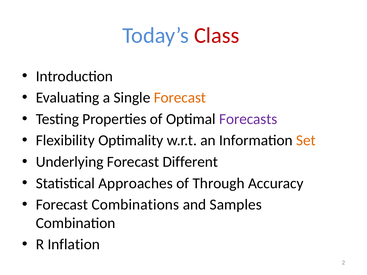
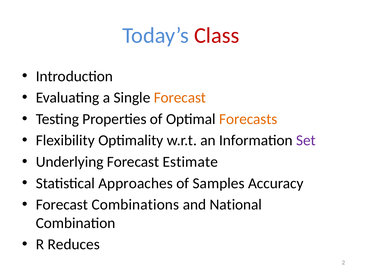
Forecasts colour: purple -> orange (248, 119)
Set colour: orange -> purple (306, 141)
Different: Different -> Estimate (190, 162)
Through: Through -> Samples (219, 183)
Samples: Samples -> National (236, 205)
Inflation: Inflation -> Reduces (74, 245)
